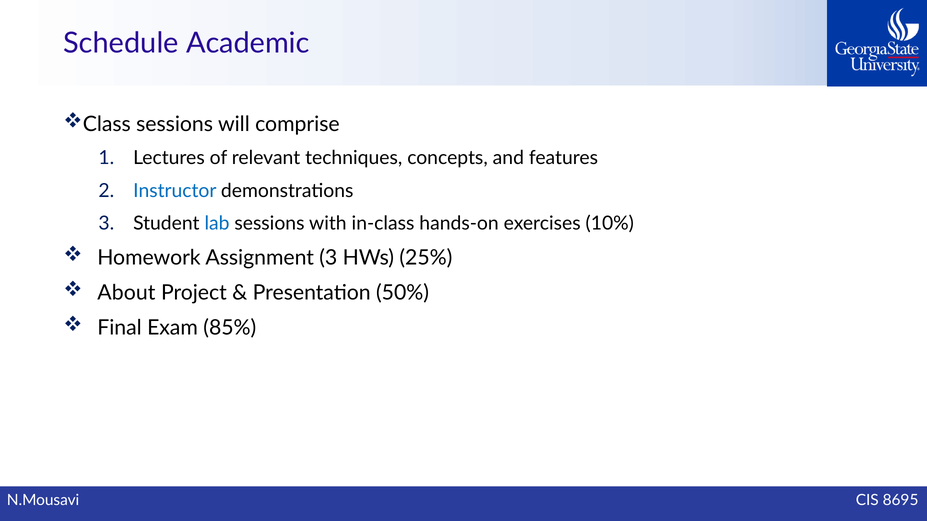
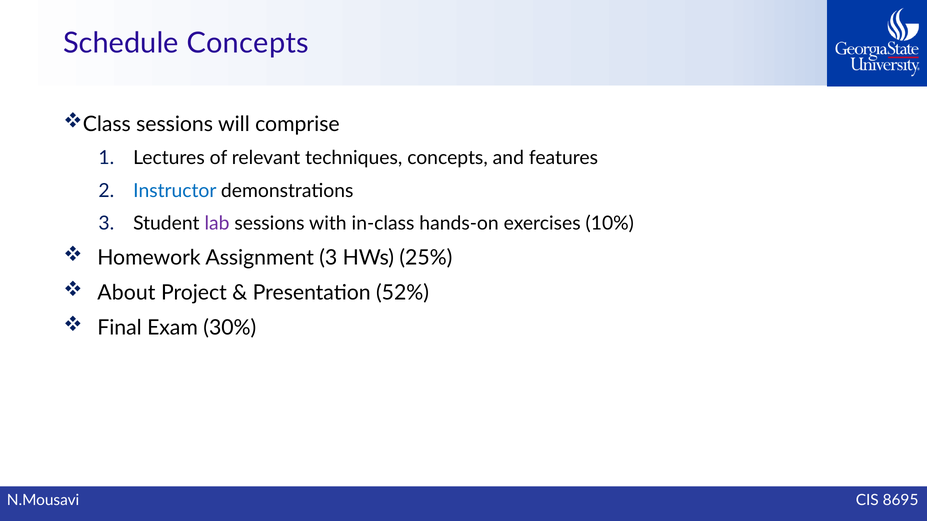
Schedule Academic: Academic -> Concepts (248, 43)
lab colour: blue -> purple (217, 224)
50%: 50% -> 52% (403, 293)
85%: 85% -> 30% (230, 328)
